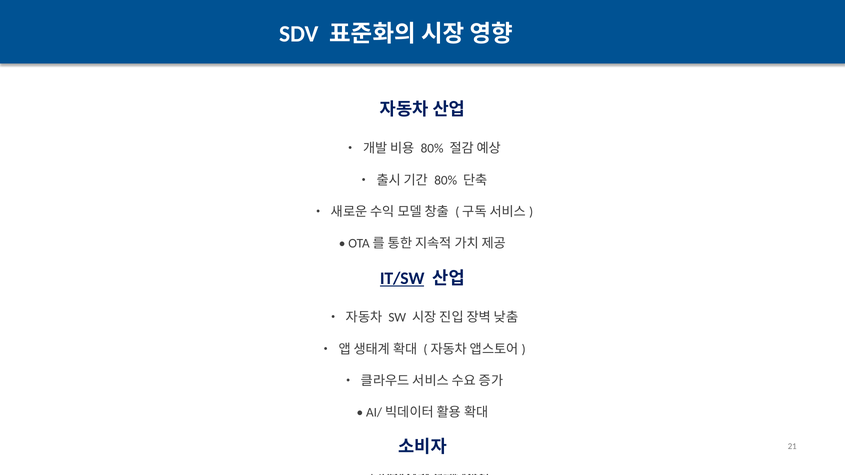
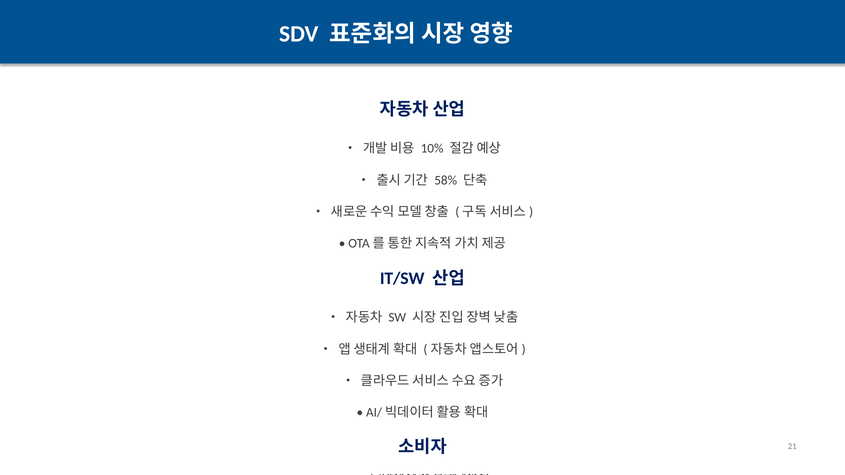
80%: 80% -> 10% (432, 149)
80%: 80% -> 58% (446, 180)
IT/SW underline: present -> none (402, 278)
